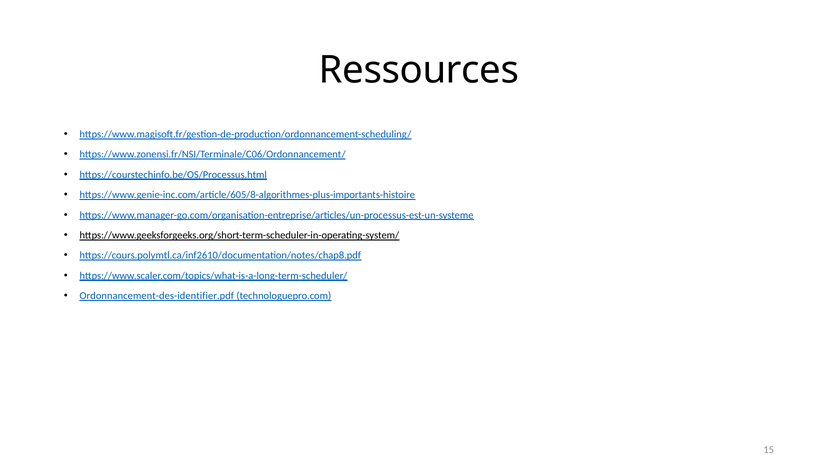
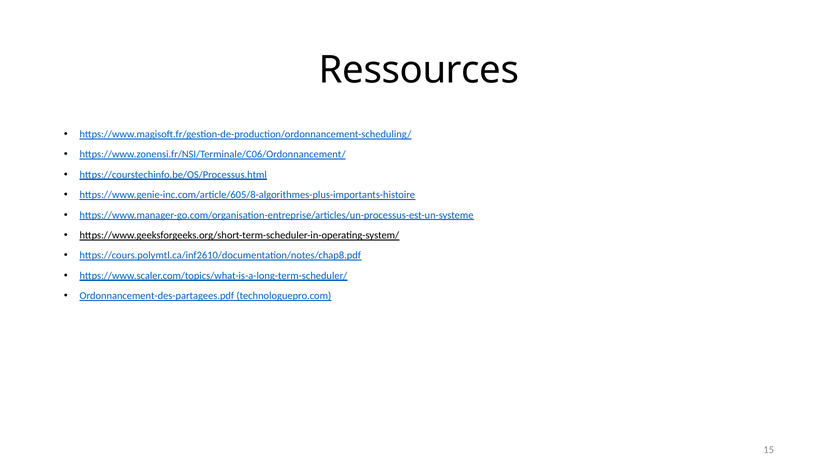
Ordonnancement-des-identifier.pdf: Ordonnancement-des-identifier.pdf -> Ordonnancement-des-partagees.pdf (157, 296)
